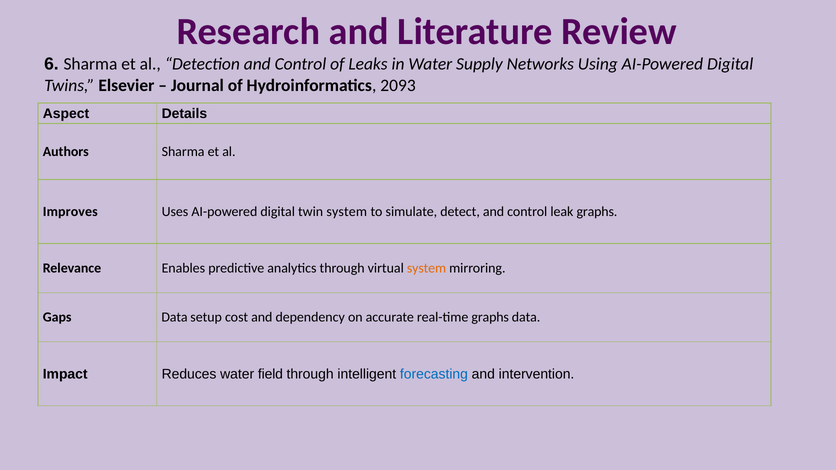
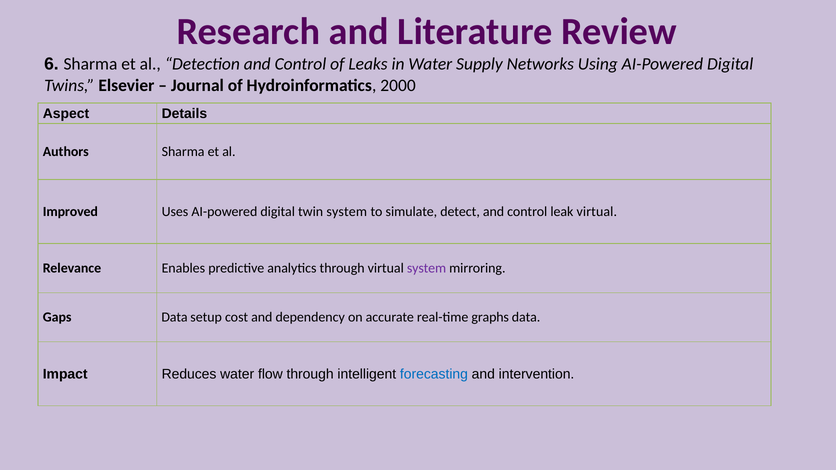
2093: 2093 -> 2000 (398, 86)
Improves: Improves -> Improved (70, 212)
leak graphs: graphs -> virtual (597, 212)
system colour: orange -> purple (427, 268)
field: field -> flow (270, 374)
